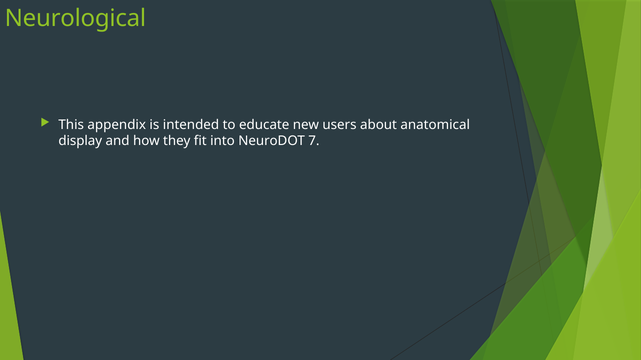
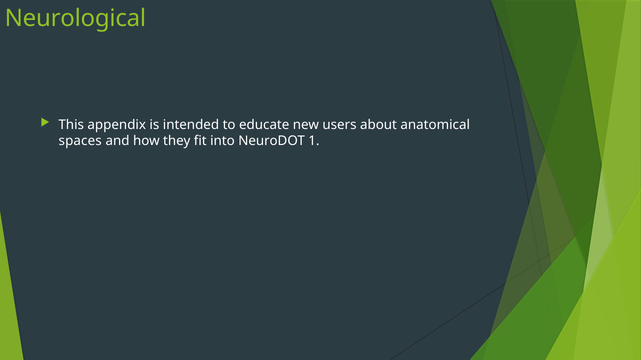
display: display -> spaces (80, 141)
7: 7 -> 1 (314, 141)
